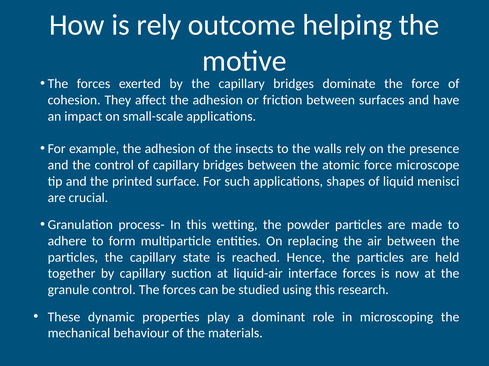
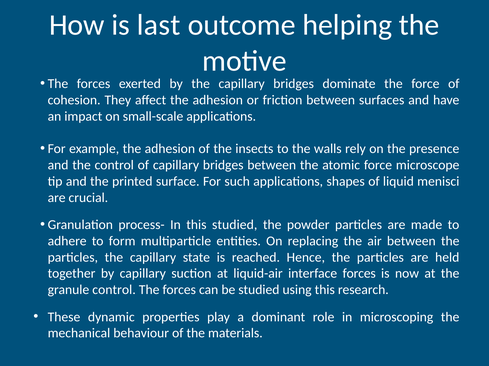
is rely: rely -> last (159, 25)
this wetting: wetting -> studied (235, 225)
